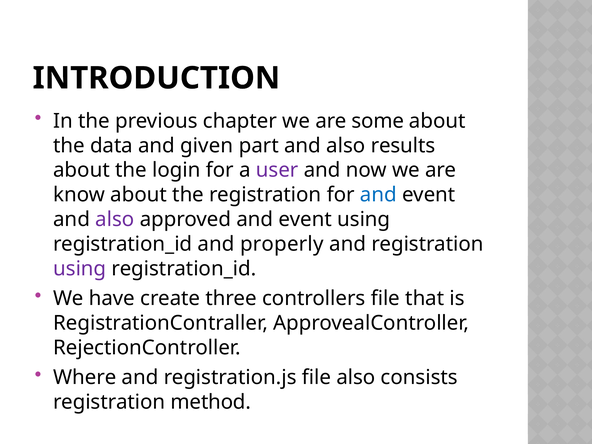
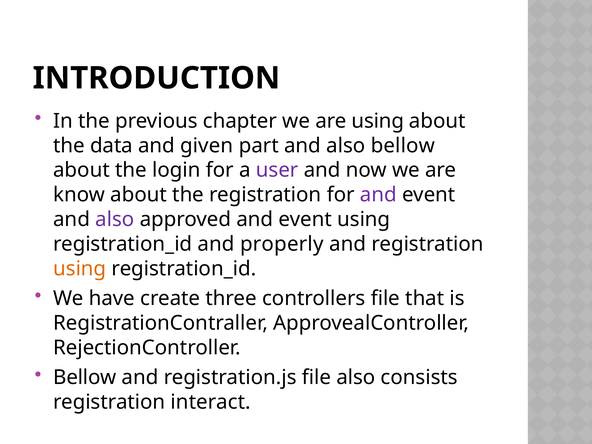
are some: some -> using (378, 121)
also results: results -> bellow (403, 146)
and colour: blue -> purple (378, 195)
using colour: purple -> orange (80, 269)
Where: Where -> Bellow (85, 377)
method: method -> interact (211, 402)
